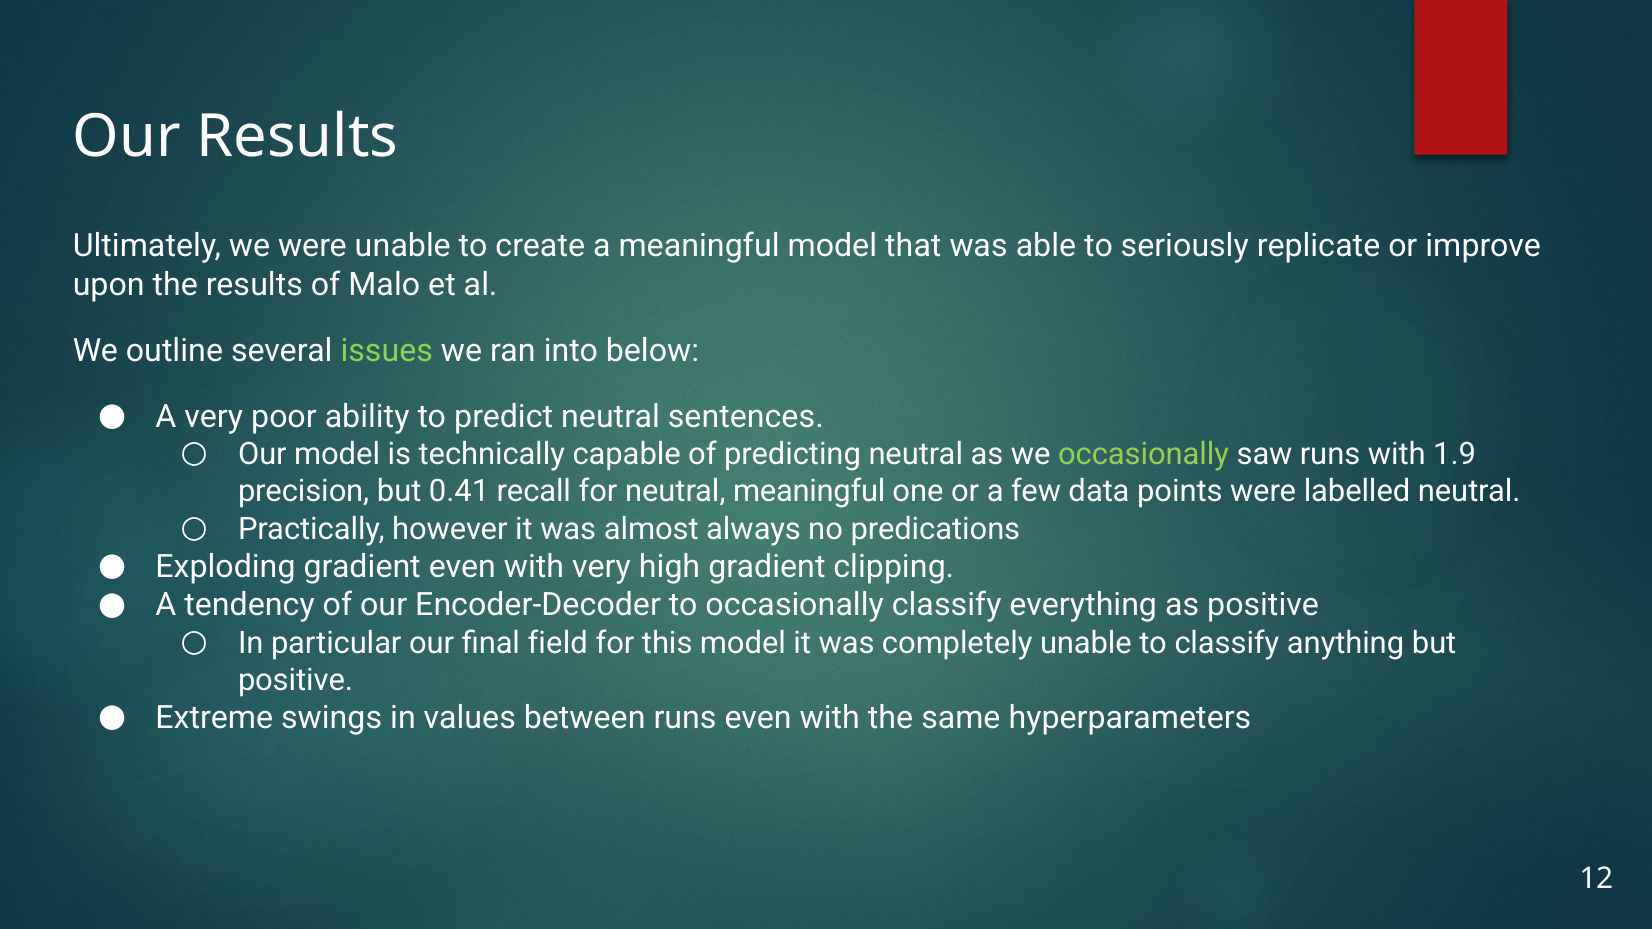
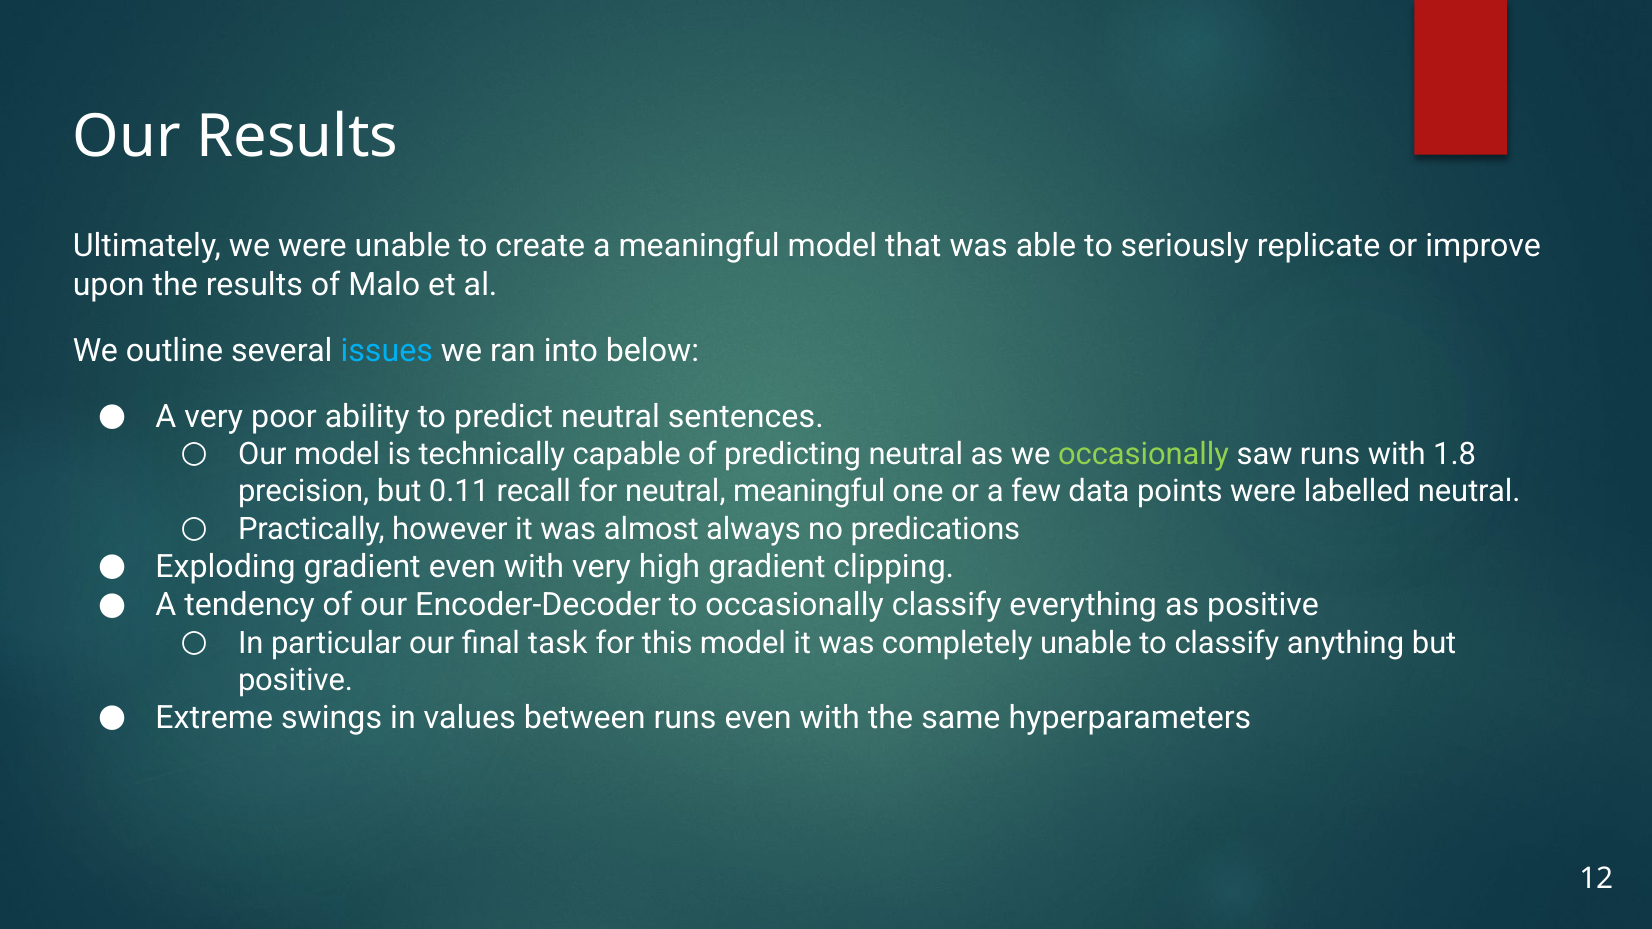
issues colour: light green -> light blue (387, 351)
1.9: 1.9 -> 1.8 (1455, 455)
0.41: 0.41 -> 0.11 (459, 492)
field: field -> task (558, 643)
